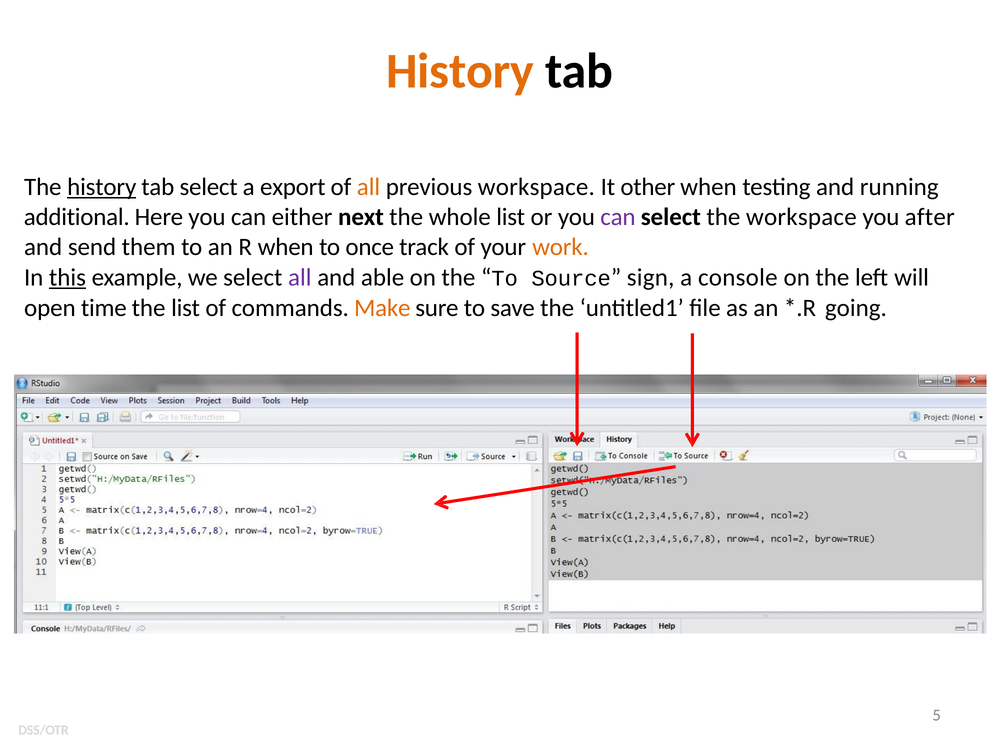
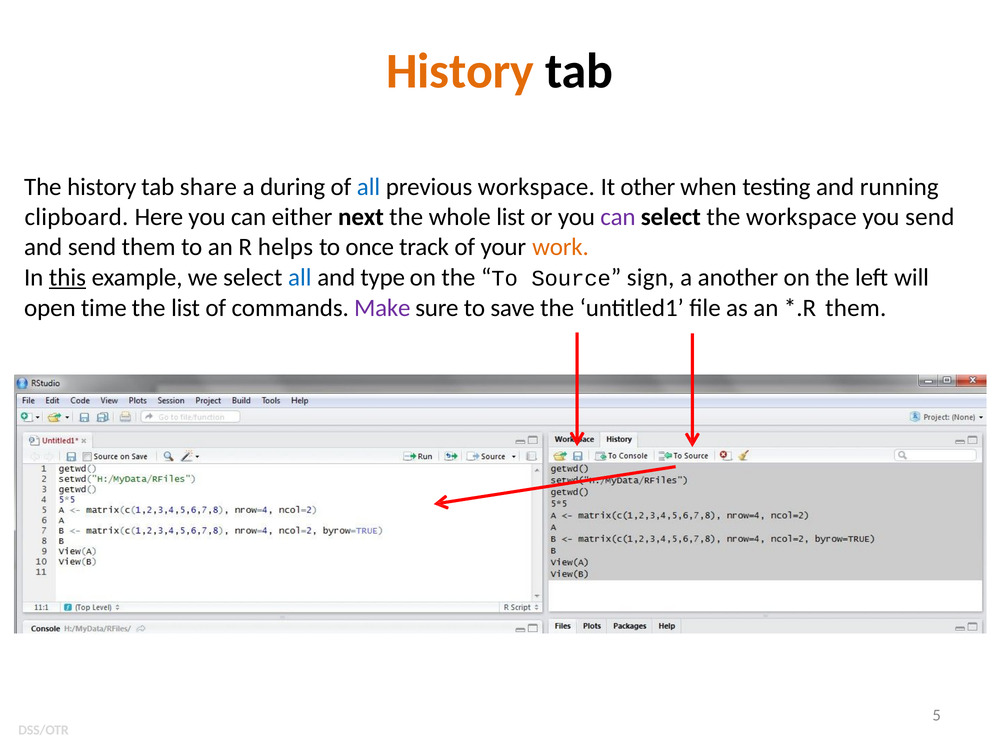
history underline: present -> none (102, 187)
tab select: select -> share (208, 187)
export: export -> during (293, 187)
all colour: orange -> blue (369, 187)
additional: additional -> clipboard (76, 217)
you after: after -> send (930, 217)
R when: when -> helps (285, 247)
all colour: purple -> blue (300, 278)
able: able -> type (383, 278)
console: console -> another (738, 278)
Make colour: orange -> purple (382, 308)
going: going -> them (856, 308)
